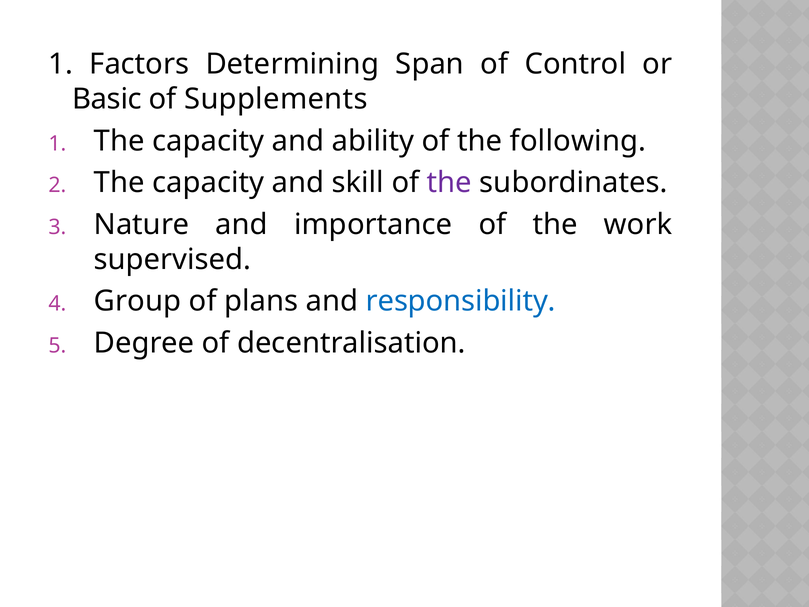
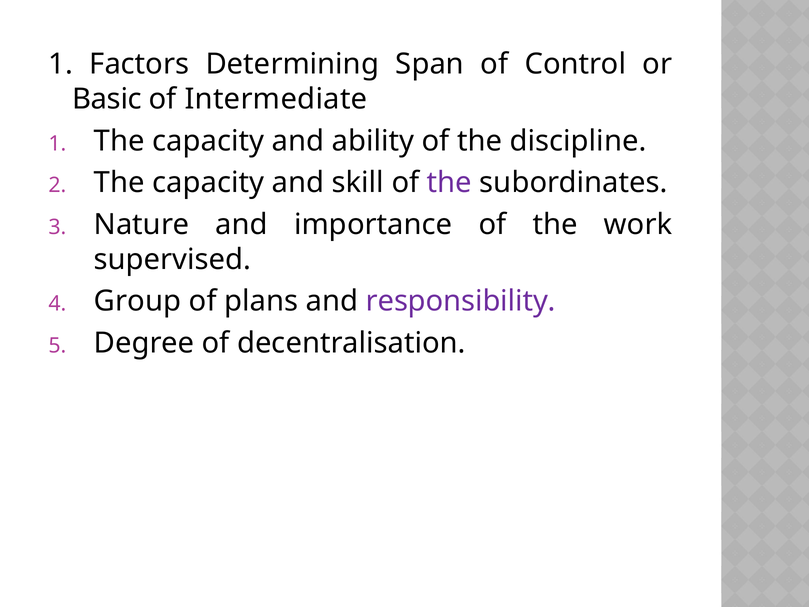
Supplements: Supplements -> Intermediate (276, 99)
following: following -> discipline (578, 141)
responsibility colour: blue -> purple (461, 301)
